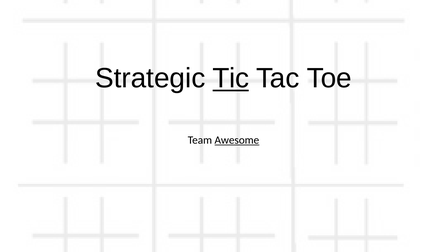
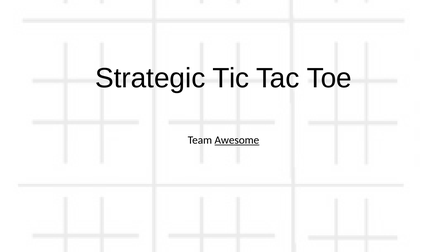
Tic underline: present -> none (231, 78)
